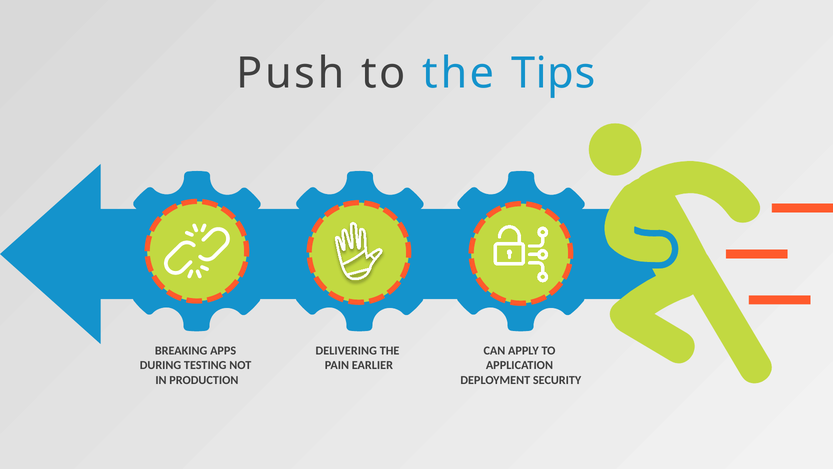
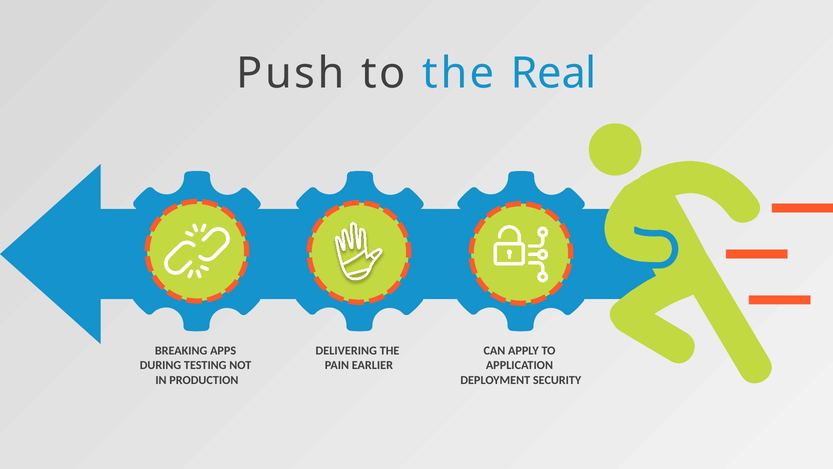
Tips: Tips -> Real (554, 74)
